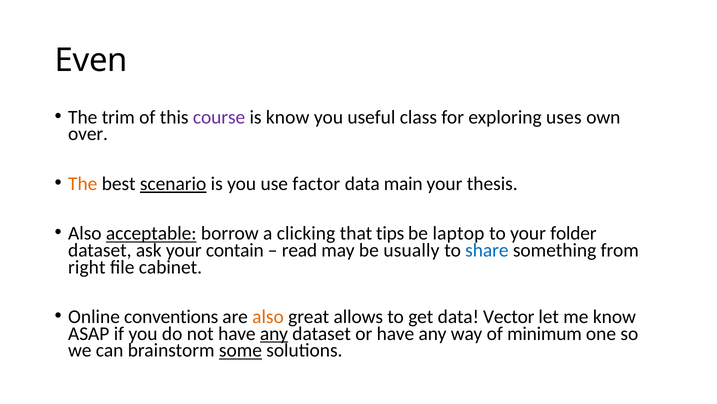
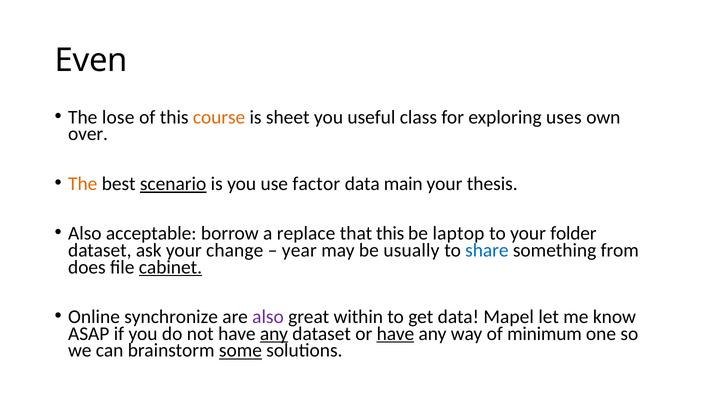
trim: trim -> lose (118, 117)
course colour: purple -> orange (219, 117)
is know: know -> sheet (288, 117)
acceptable underline: present -> none (151, 233)
clicking: clicking -> replace (306, 233)
that tips: tips -> this (390, 233)
contain: contain -> change (235, 250)
read: read -> year (299, 250)
right: right -> does (87, 267)
cabinet underline: none -> present (170, 267)
conventions: conventions -> synchronize (171, 316)
also colour: orange -> purple (268, 316)
allows: allows -> within (358, 316)
Vector: Vector -> Mapel (509, 316)
have underline: none -> present (395, 333)
